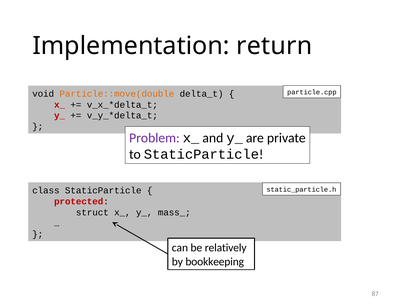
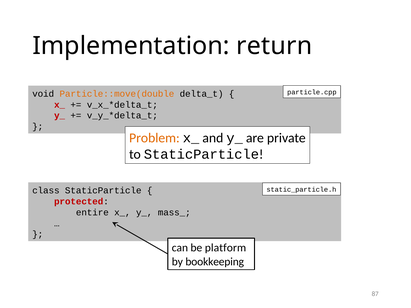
Problem colour: purple -> orange (154, 138)
struct: struct -> entire (92, 213)
relatively: relatively -> platform (226, 248)
